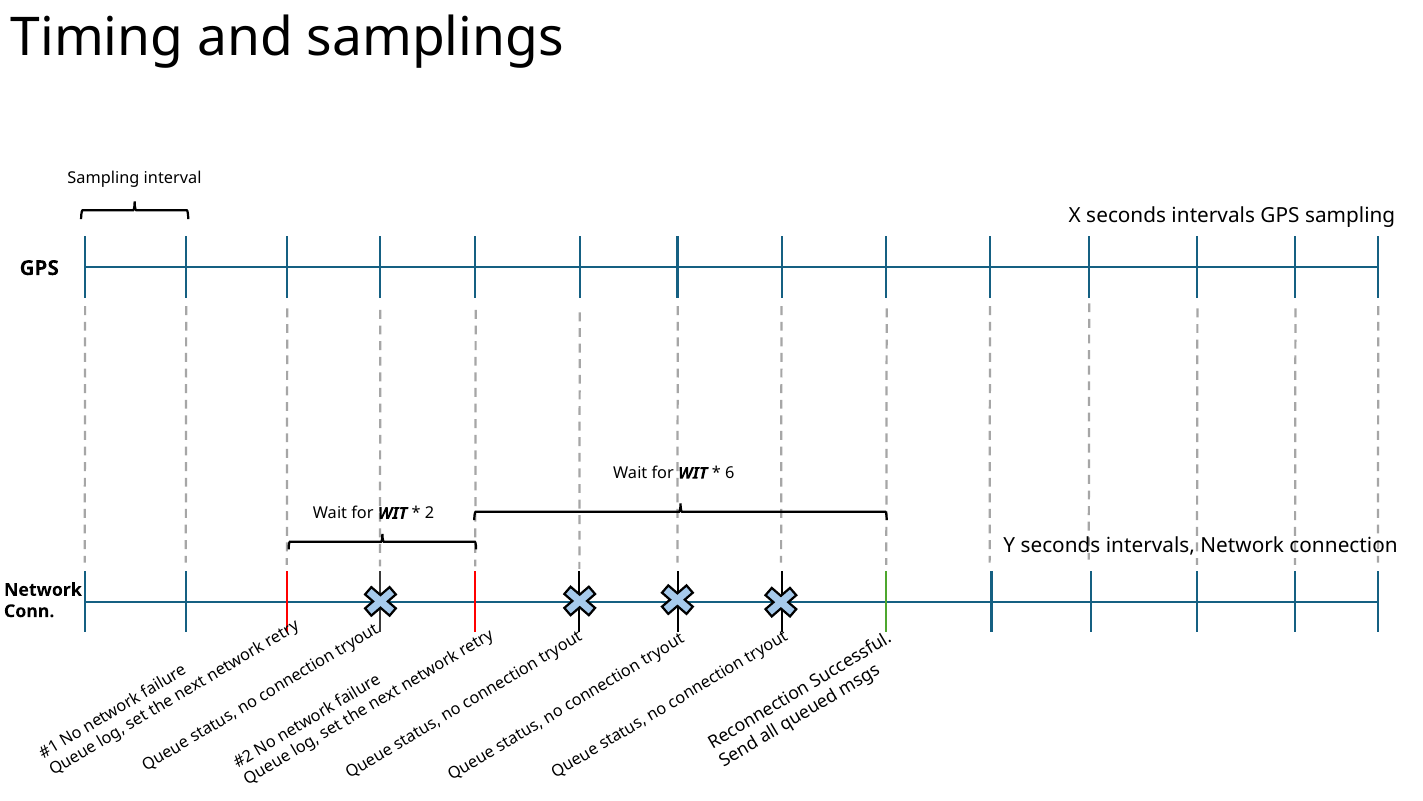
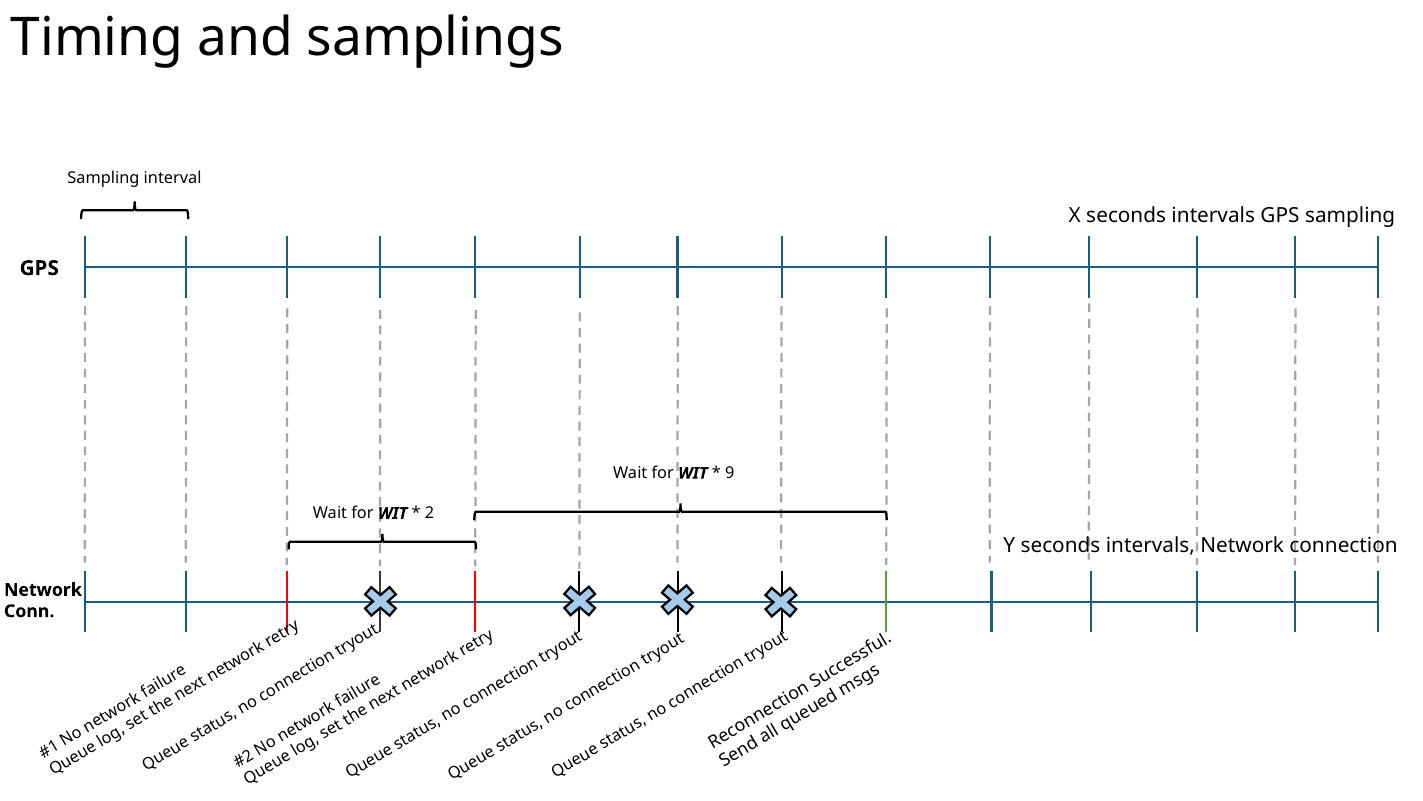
6: 6 -> 9 (730, 473)
